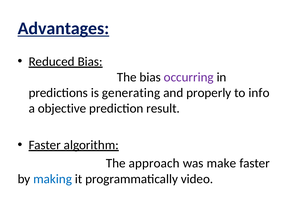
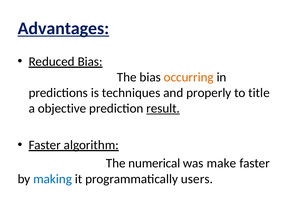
occurring colour: purple -> orange (189, 77)
generating: generating -> techniques (131, 93)
info: info -> title (259, 93)
result underline: none -> present (163, 109)
approach: approach -> numerical (154, 164)
video: video -> users (197, 179)
